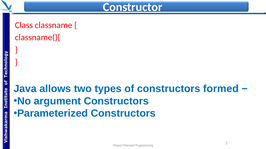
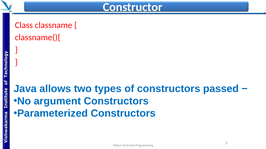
formed: formed -> passed (221, 89)
